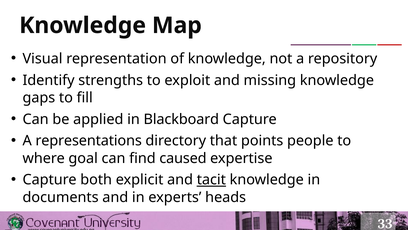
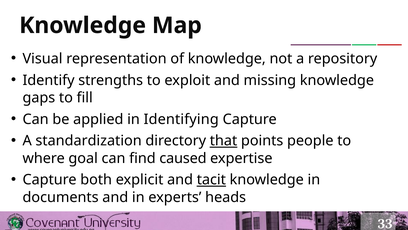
Blackboard: Blackboard -> Identifying (181, 119)
representations: representations -> standardization (89, 141)
that underline: none -> present (224, 141)
